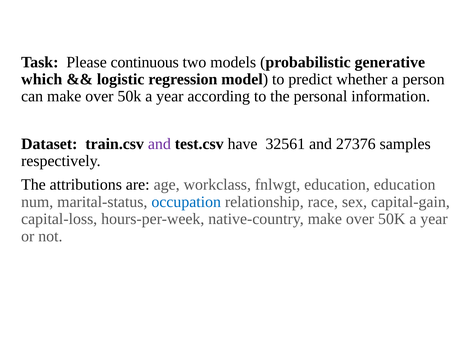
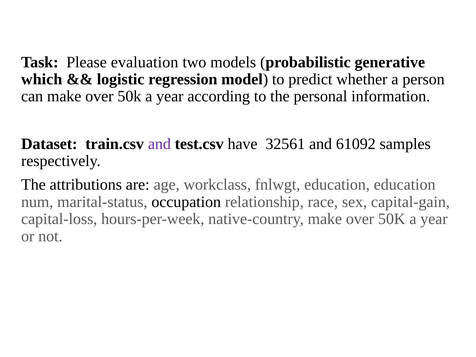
continuous: continuous -> evaluation (145, 62)
27376: 27376 -> 61092 (356, 144)
occupation colour: blue -> black (186, 202)
